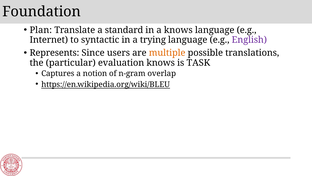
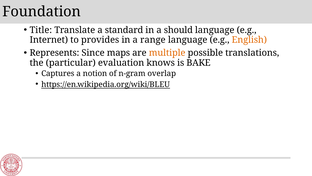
Plan: Plan -> Title (41, 30)
a knows: knows -> should (178, 30)
syntactic: syntactic -> provides (100, 40)
trying: trying -> range (153, 40)
English colour: purple -> orange (249, 40)
users: users -> maps (118, 53)
TASK: TASK -> BAKE (198, 63)
